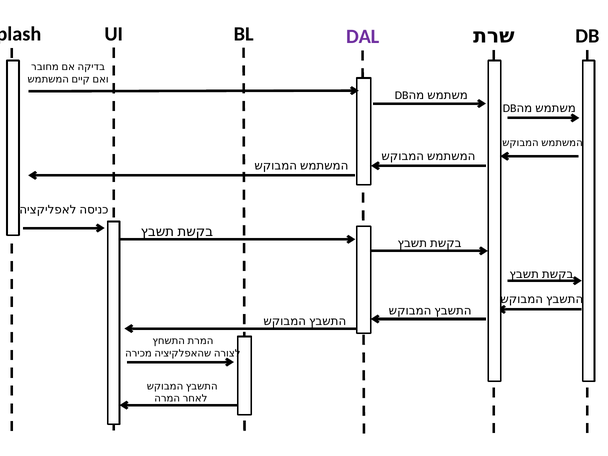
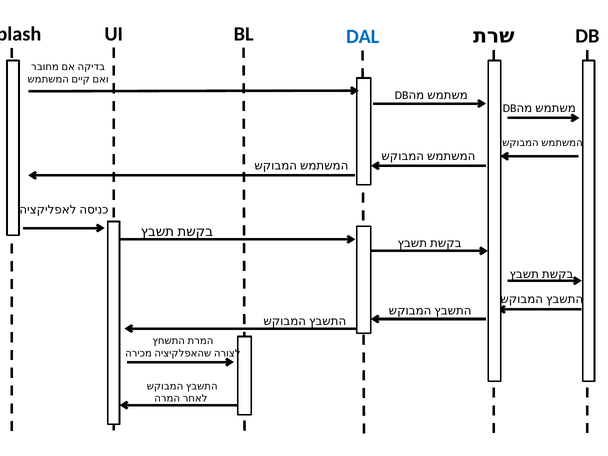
DAL colour: purple -> blue (363, 37)
